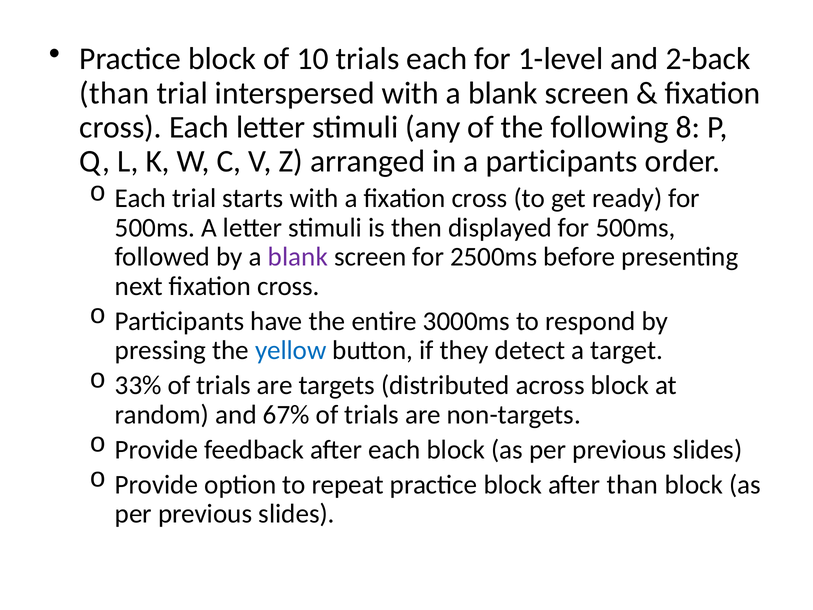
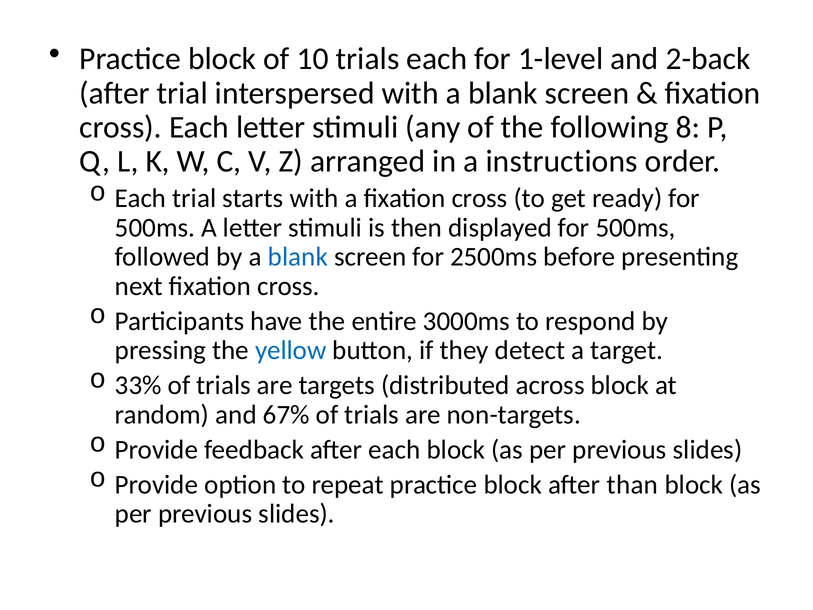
than: than -> after (115, 93)
a participants: participants -> instructions (562, 161)
blank colour: purple -> blue (298, 257)
